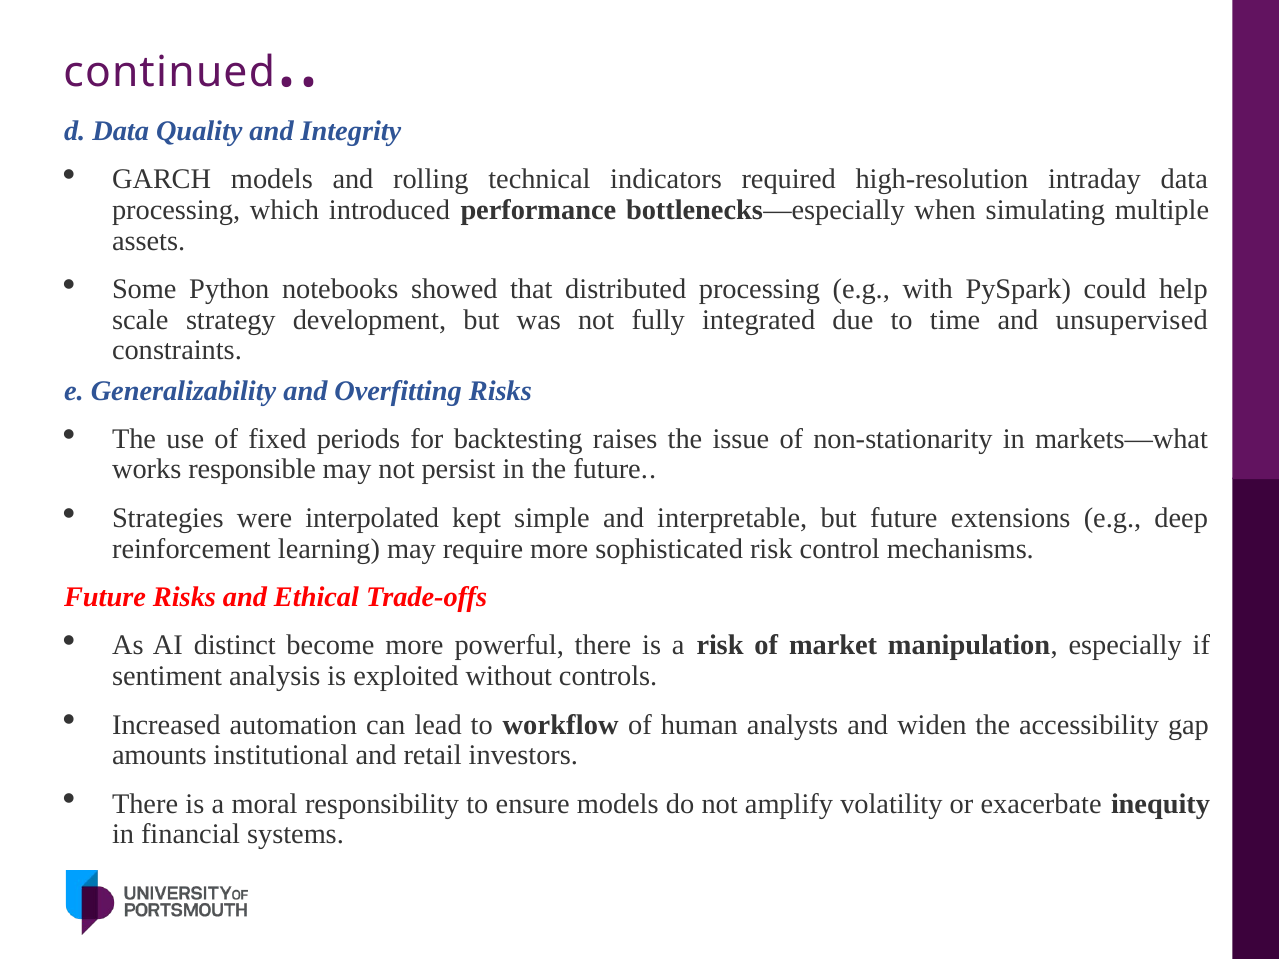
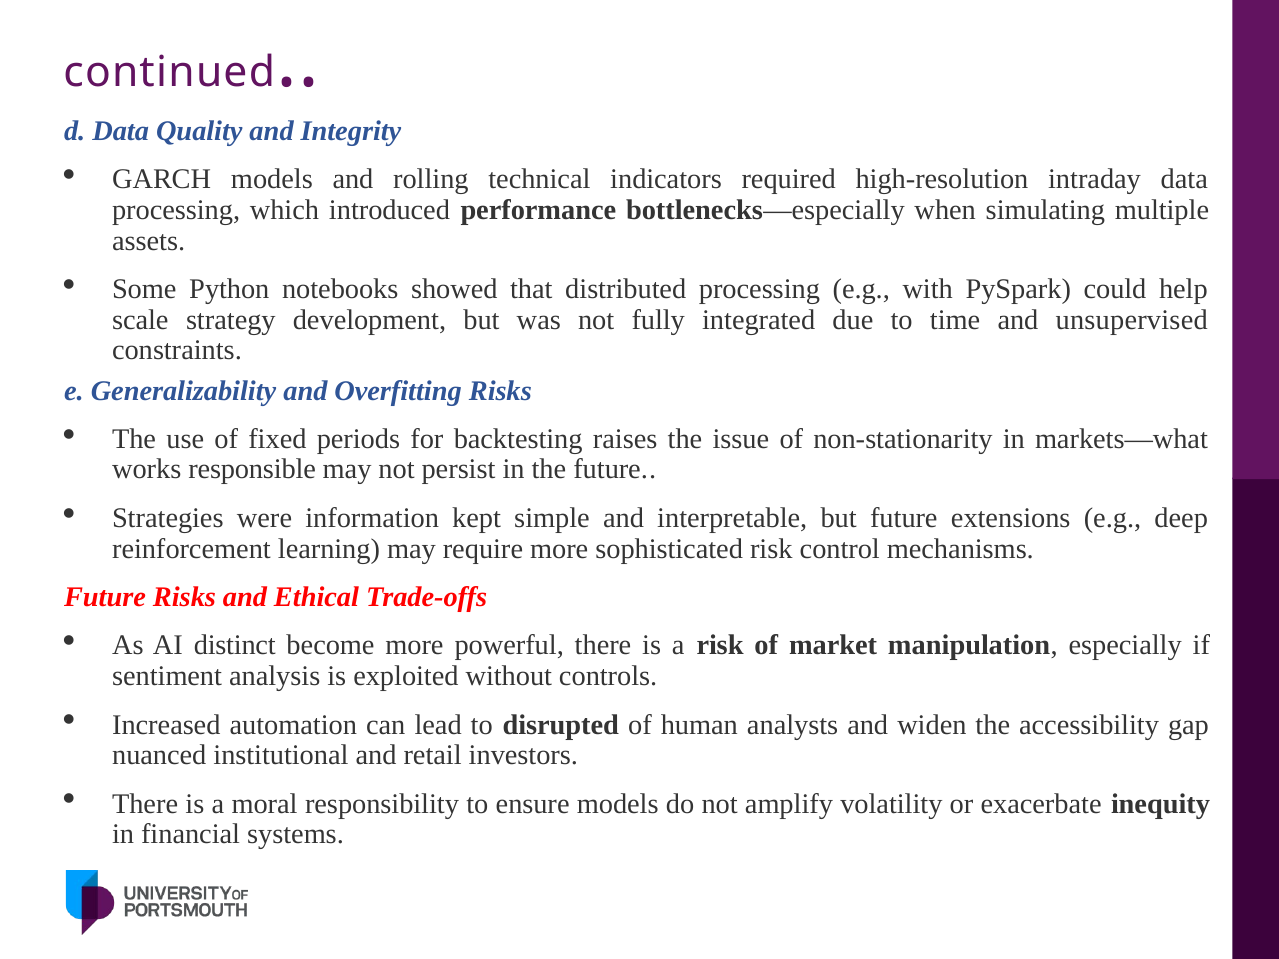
interpolated: interpolated -> information (372, 518)
workflow: workflow -> disrupted (561, 725)
amounts: amounts -> nuanced (159, 756)
